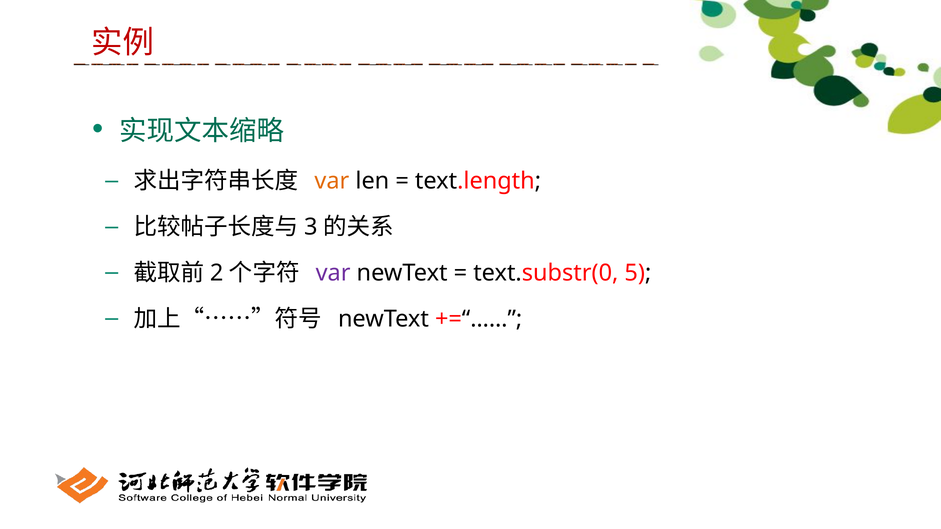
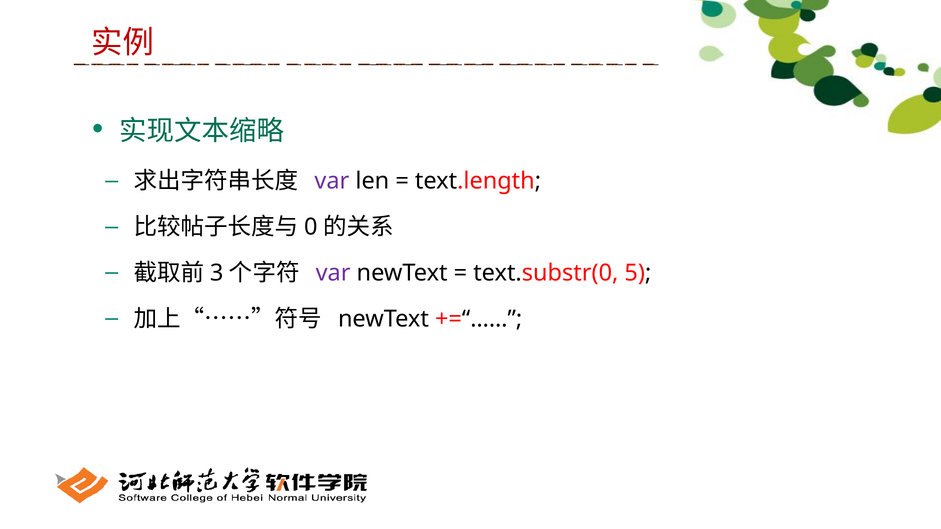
var colour: orange -> purple (332, 181)
3: 3 -> 0 (311, 227)
2: 2 -> 3 (217, 273)
